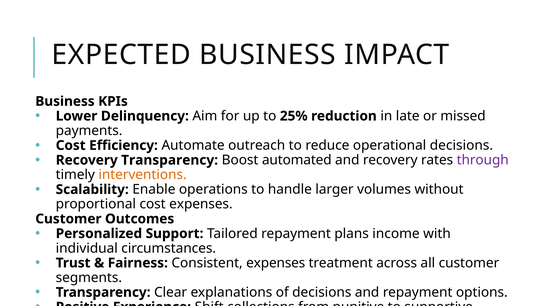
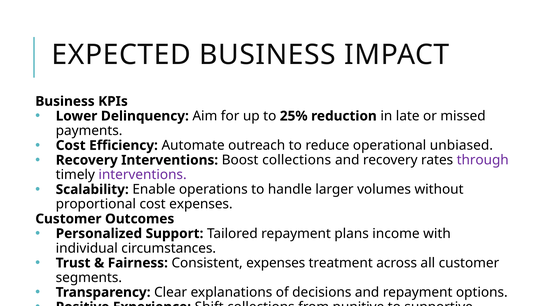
operational decisions: decisions -> unbiased (461, 145)
Recovery Transparency: Transparency -> Interventions (170, 160)
Boost automated: automated -> collections (297, 160)
interventions colour: orange -> purple (143, 175)
